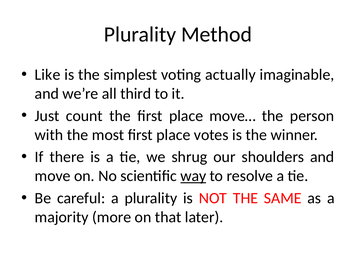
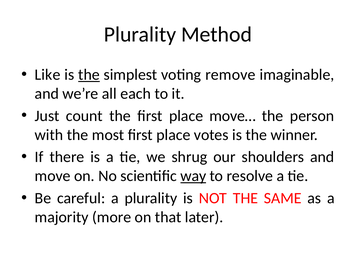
the underline: none -> present (89, 75)
actually: actually -> remove (230, 75)
third: third -> each (136, 94)
